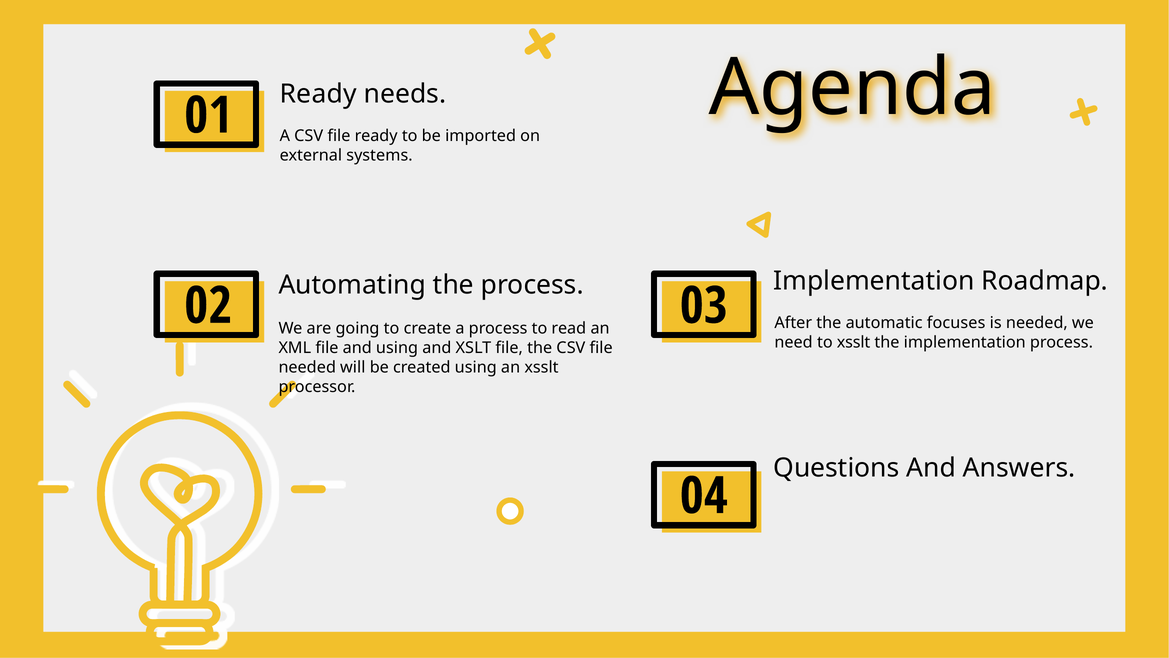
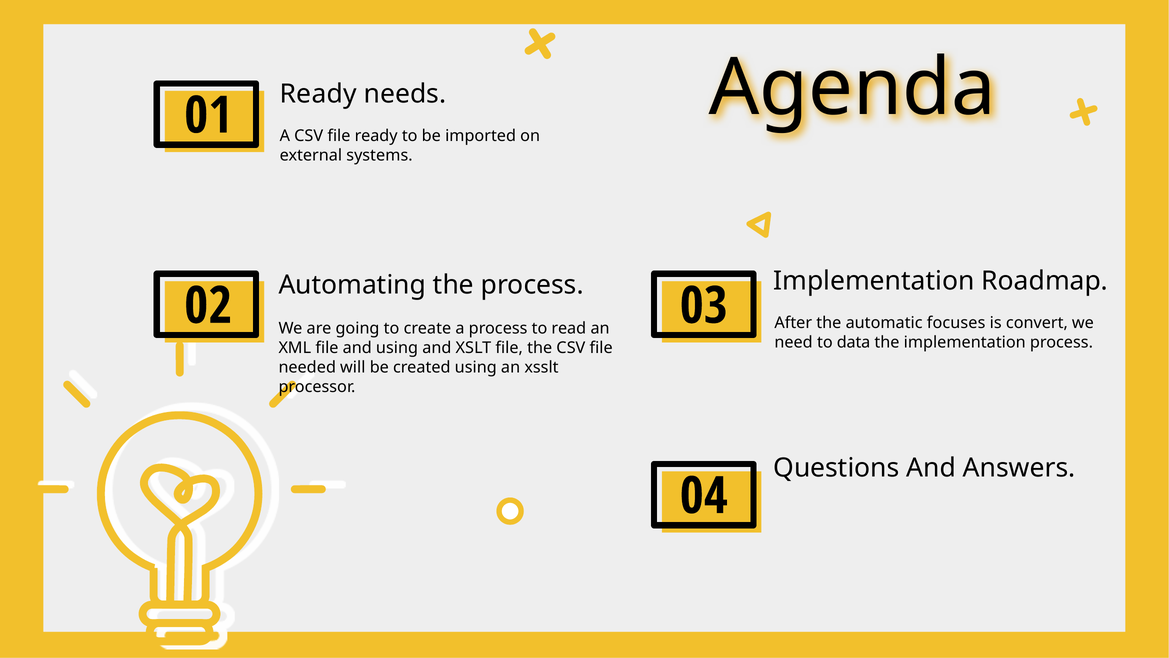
is needed: needed -> convert (1037, 323)
to xsslt: xsslt -> data (854, 342)
